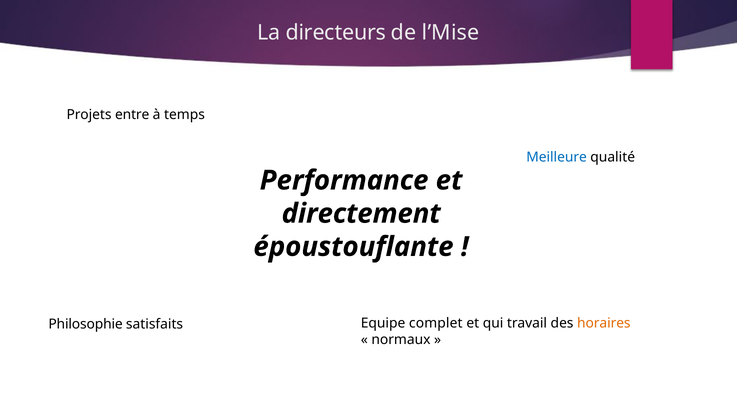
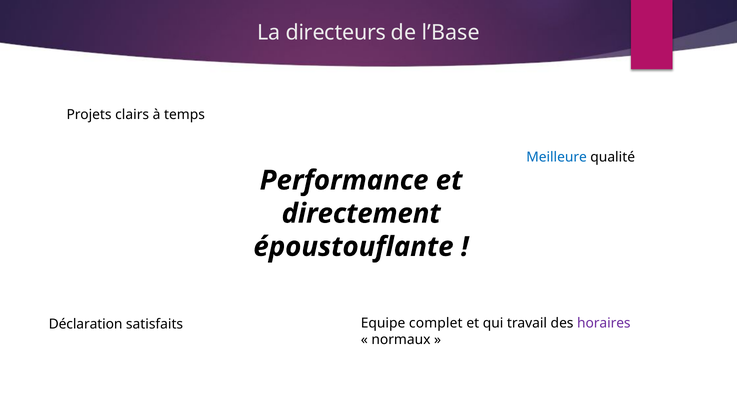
l’Mise: l’Mise -> l’Base (451, 33)
entre: entre -> clairs (132, 115)
Philosophie: Philosophie -> Déclaration (86, 324)
horaires colour: orange -> purple (604, 323)
